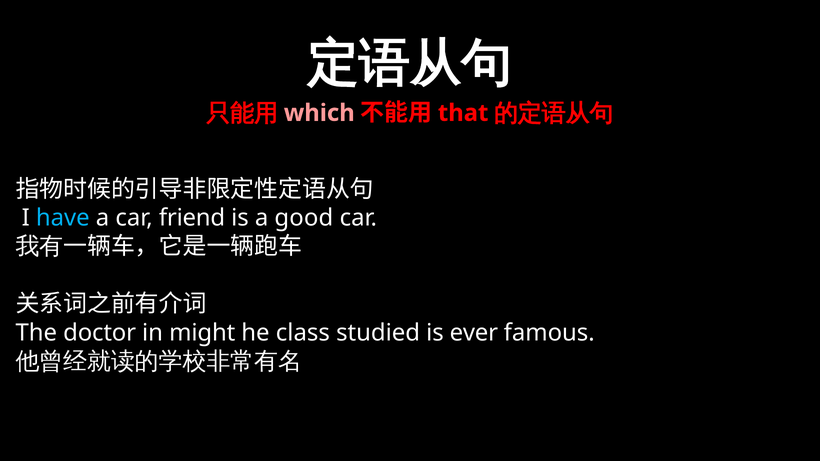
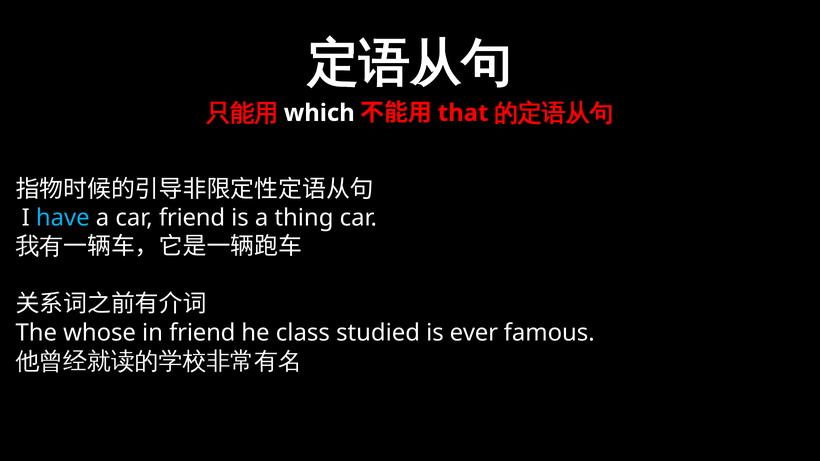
which colour: pink -> white (319, 113)
good: good -> thing (304, 218)
doctor: doctor -> whose (100, 333)
in might: might -> friend (202, 333)
